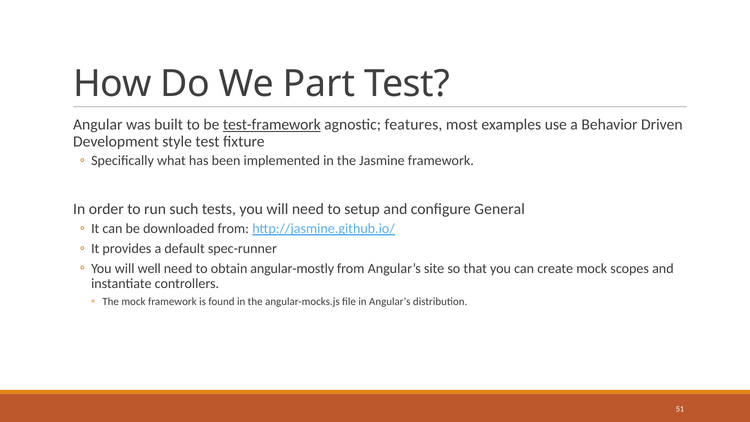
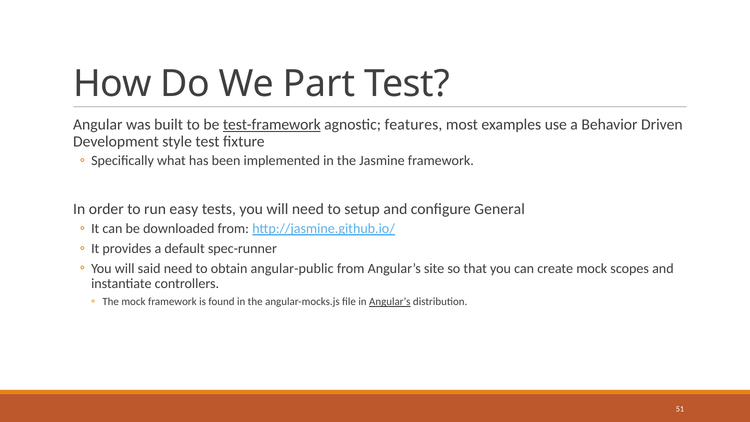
such: such -> easy (184, 209)
well: well -> said (149, 268)
angular-mostly: angular-mostly -> angular-public (292, 268)
Angular’s underline: none -> present (390, 302)
